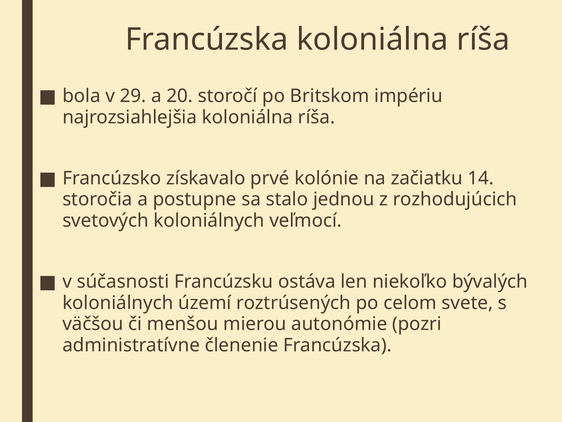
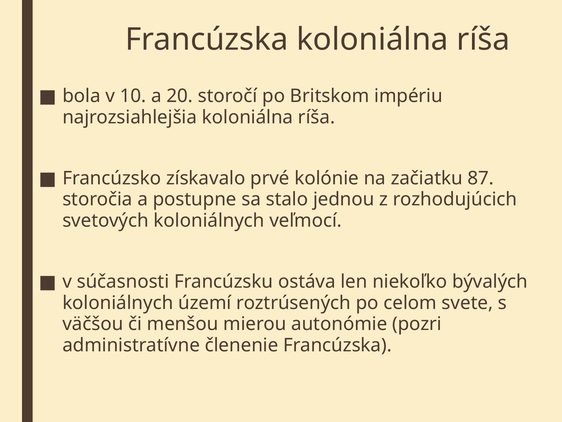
29: 29 -> 10 (133, 96)
14: 14 -> 87 (481, 178)
